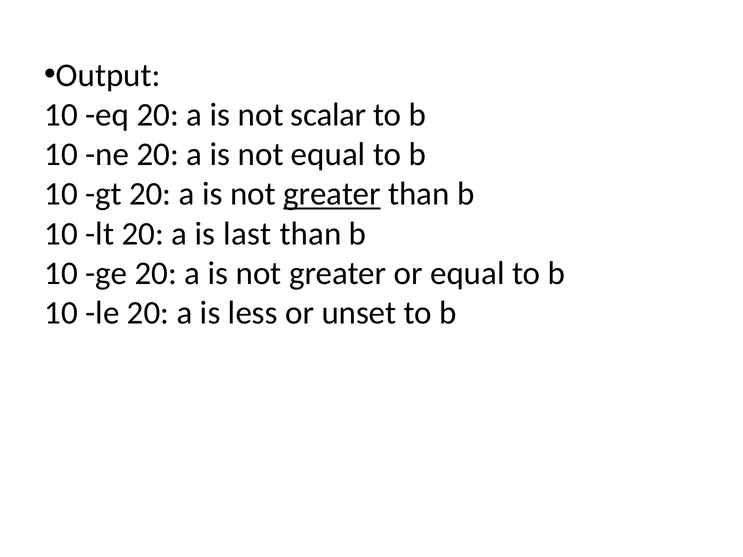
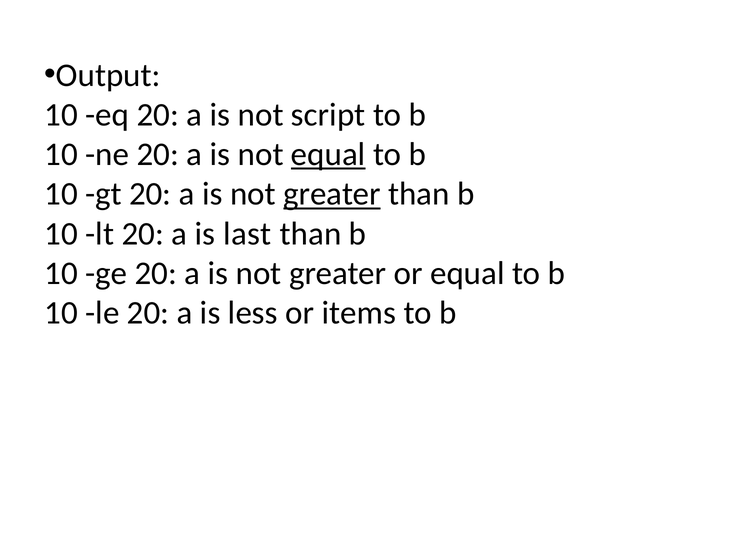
scalar: scalar -> script (328, 115)
equal underline: none -> present (328, 155)
unset: unset -> items (359, 313)
